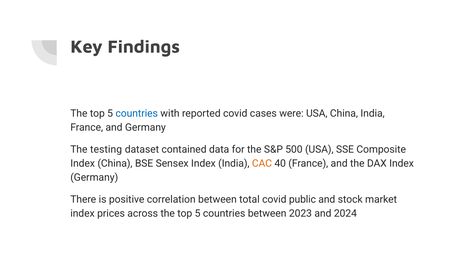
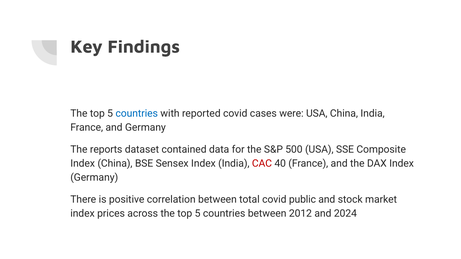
testing: testing -> reports (106, 150)
CAC colour: orange -> red (262, 164)
2023: 2023 -> 2012 (300, 214)
